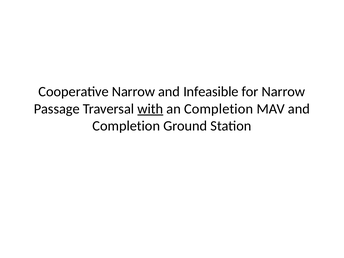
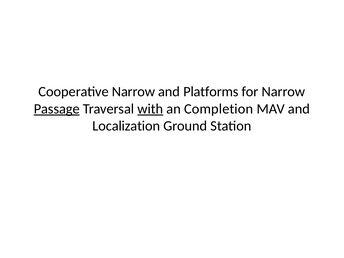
Infeasible: Infeasible -> Platforms (211, 92)
Passage underline: none -> present (57, 109)
Completion: Completion -> Localization (126, 126)
